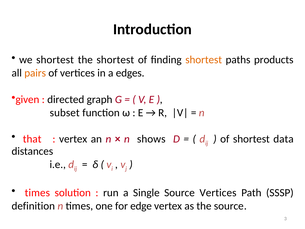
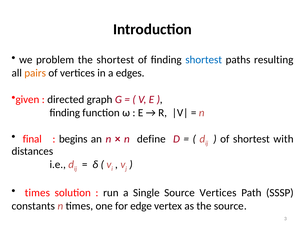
we shortest: shortest -> problem (55, 60)
shortest colour: orange -> blue (204, 60)
products: products -> resulting (274, 60)
subset: subset -> ﬁnding (65, 113)
that: that -> final (32, 139)
vertex: vertex -> begins (73, 139)
shows: shows -> define (151, 139)
data: data -> with (283, 139)
definition: definition -> constants (33, 206)
